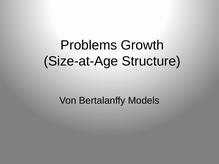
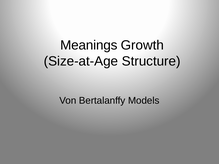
Problems: Problems -> Meanings (89, 45)
